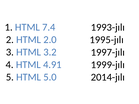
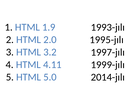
7.4: 7.4 -> 1.9 (49, 27)
4.91: 4.91 -> 4.11 (52, 65)
